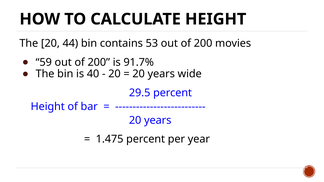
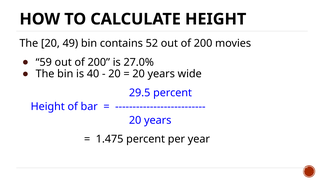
44: 44 -> 49 (70, 43)
53: 53 -> 52 (152, 43)
91.7%: 91.7% -> 27.0% (139, 62)
